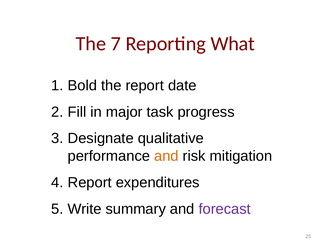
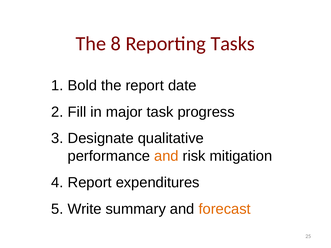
7: 7 -> 8 (116, 44)
What: What -> Tasks (233, 44)
forecast colour: purple -> orange (225, 209)
